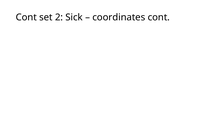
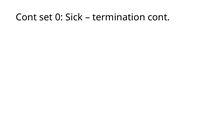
2: 2 -> 0 (59, 17)
coordinates: coordinates -> termination (119, 17)
